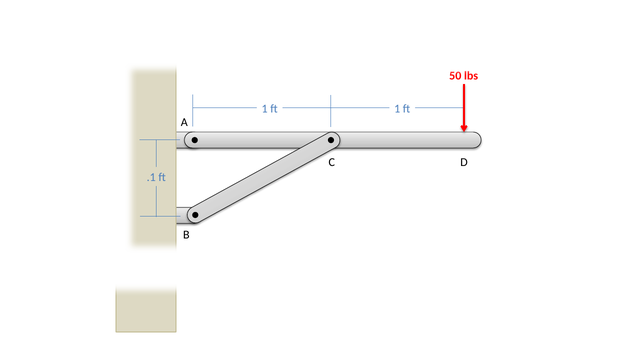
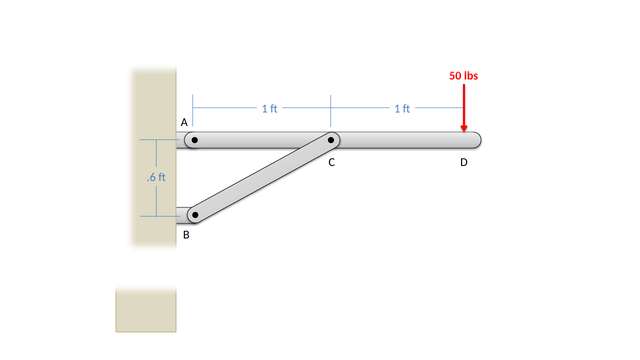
.1: .1 -> .6 (151, 177)
